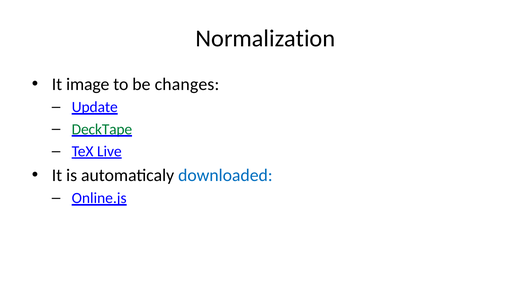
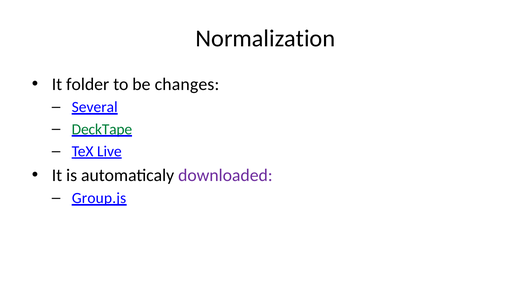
image: image -> folder (88, 84)
Update: Update -> Several (95, 107)
downloaded colour: blue -> purple (225, 175)
Online.js: Online.js -> Group.js (99, 198)
